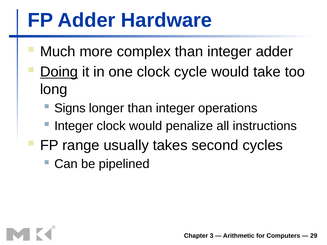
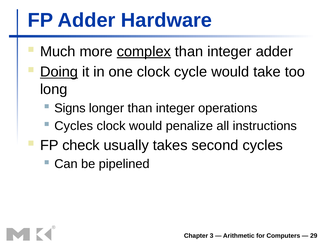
complex underline: none -> present (144, 52)
Integer: Integer -> Cycles (74, 126)
range: range -> check (81, 145)
